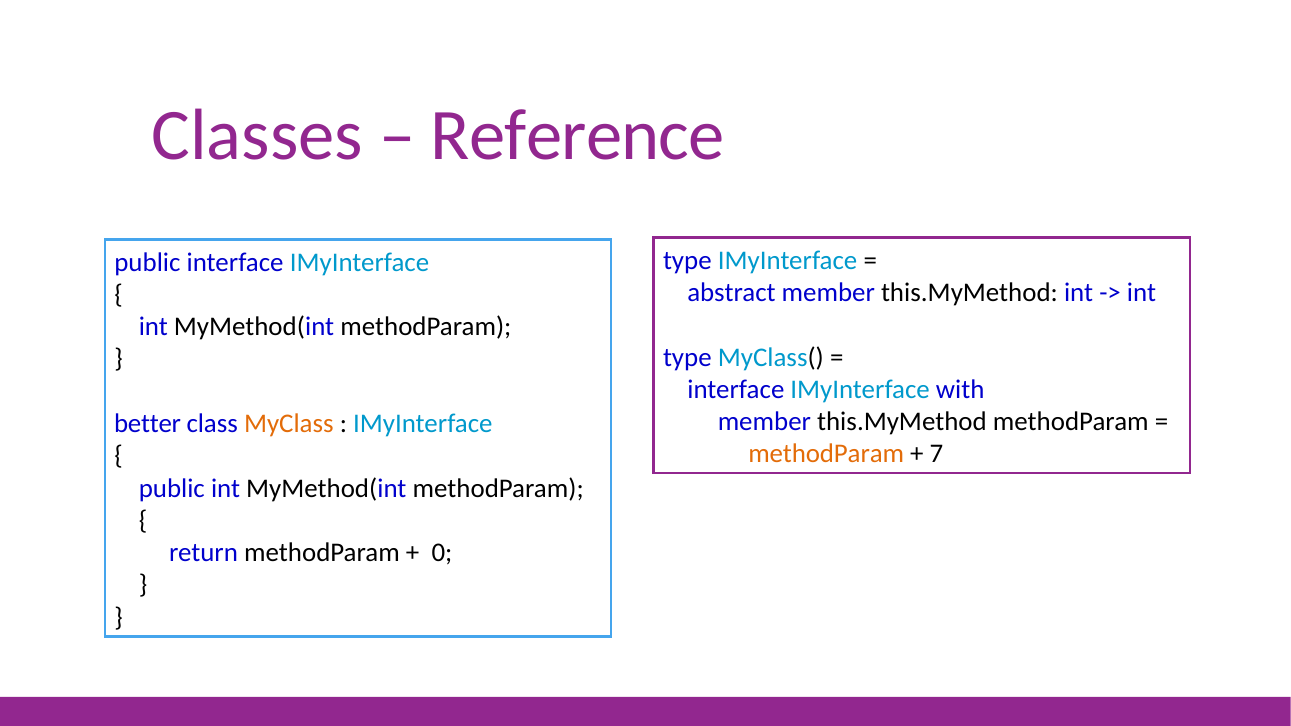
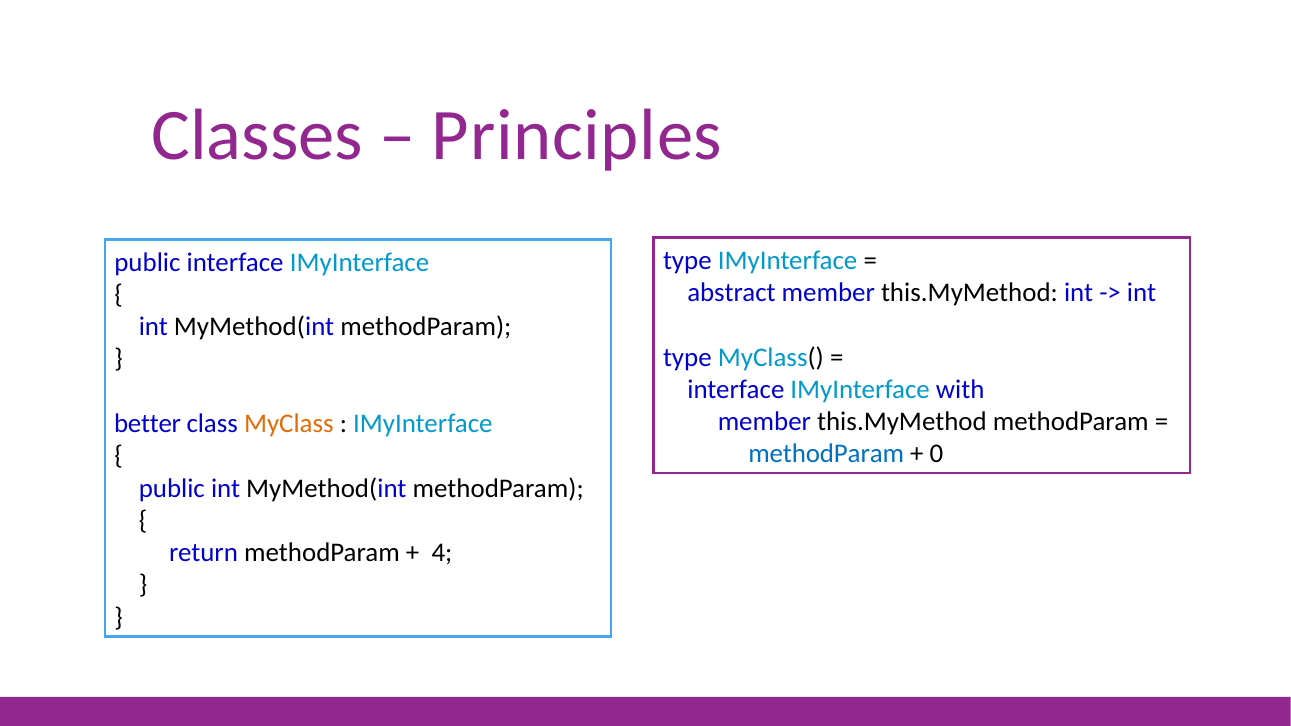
Reference: Reference -> Principles (577, 136)
methodParam colour: orange -> blue (826, 454)
7: 7 -> 0 (936, 454)
0: 0 -> 4 (442, 553)
